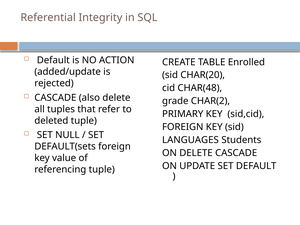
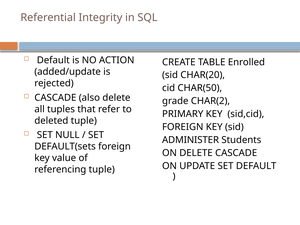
CHAR(48: CHAR(48 -> CHAR(50 (200, 88)
LANGUAGES: LANGUAGES -> ADMINISTER (191, 140)
